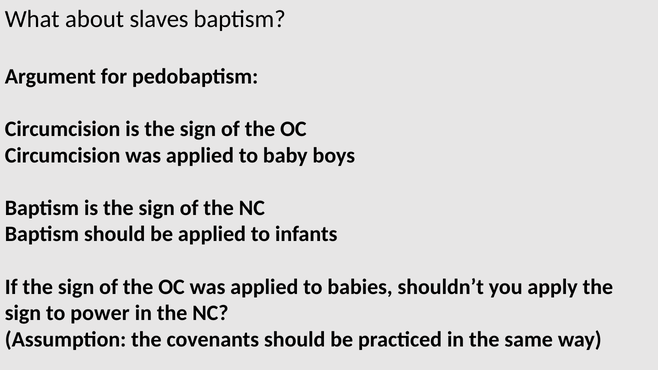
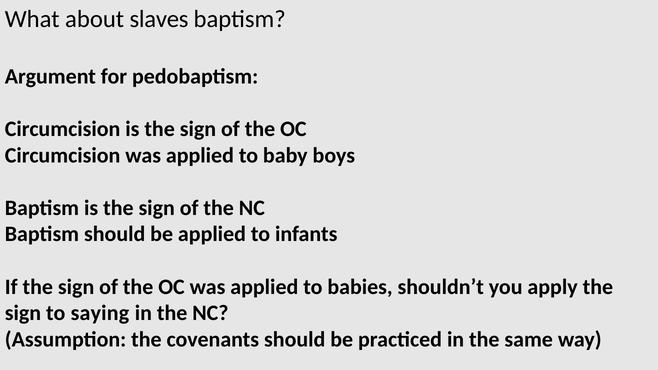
power: power -> saying (100, 313)
